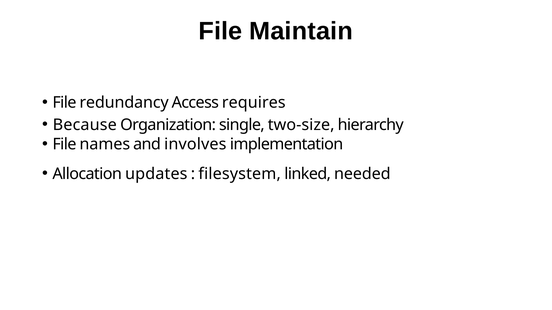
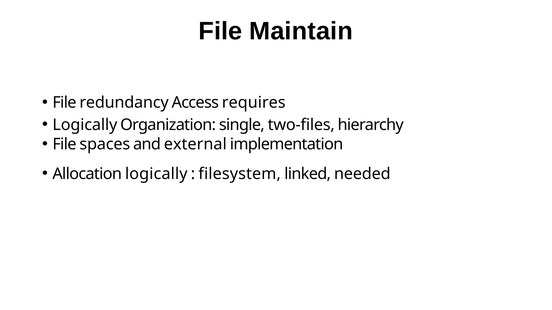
Because: Because -> Logically (85, 125)
two-size: two-size -> two-files (301, 125)
names: names -> spaces (105, 144)
involves: involves -> external (195, 144)
Allocation updates: updates -> logically (156, 174)
